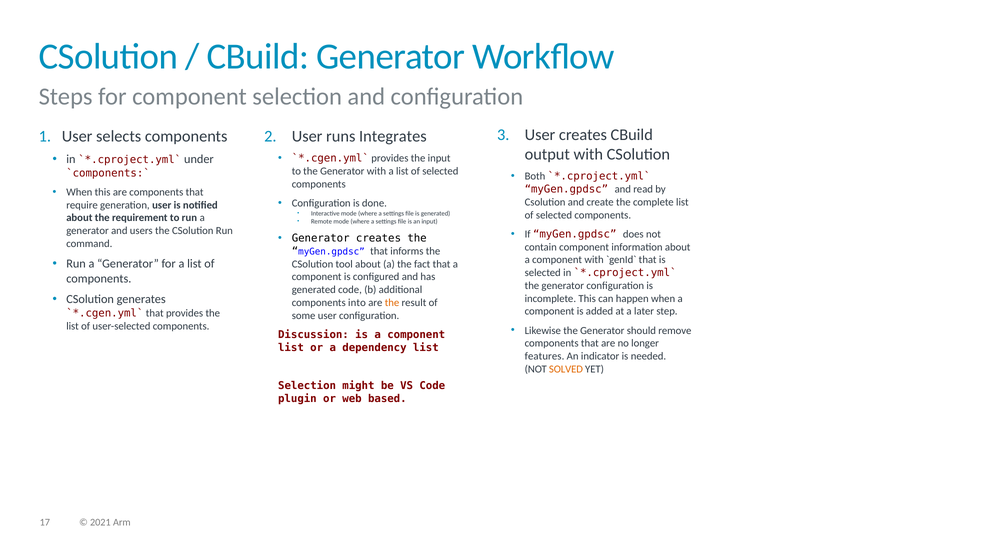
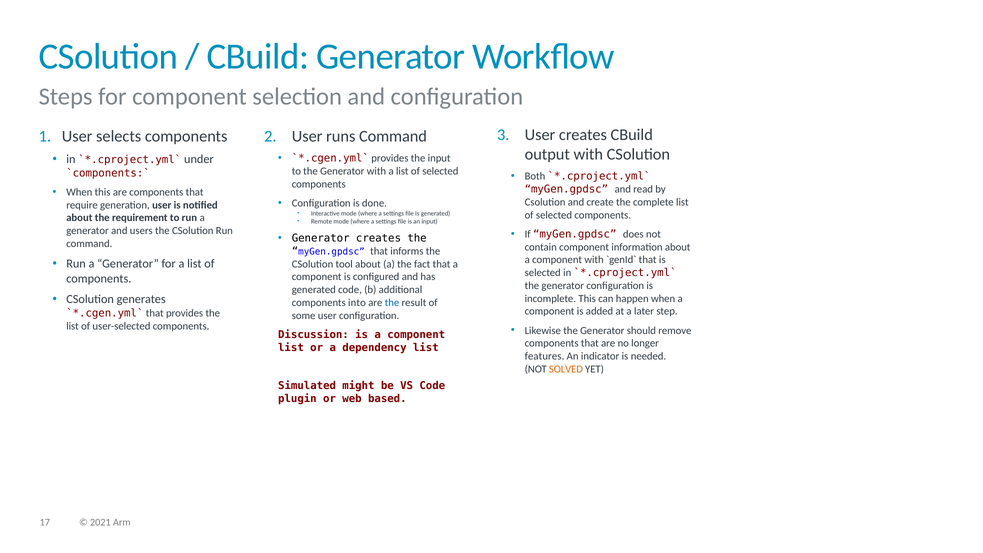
runs Integrates: Integrates -> Command (393, 136)
the colour: orange -> blue (392, 303)
Selection: Selection -> Simulated (307, 386)
